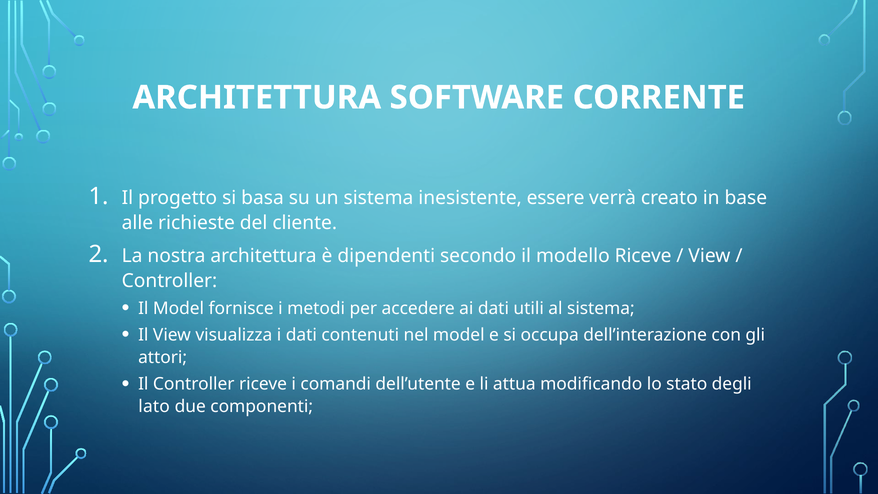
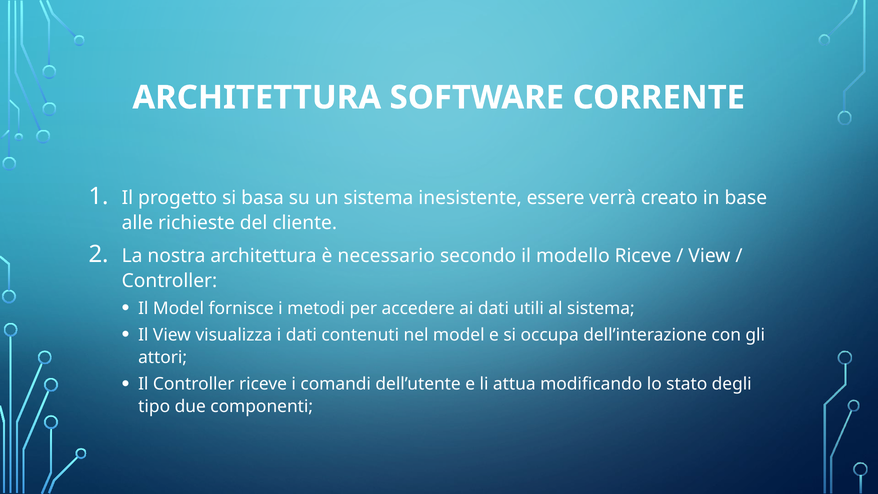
dipendenti: dipendenti -> necessario (386, 256)
lato: lato -> tipo (154, 407)
